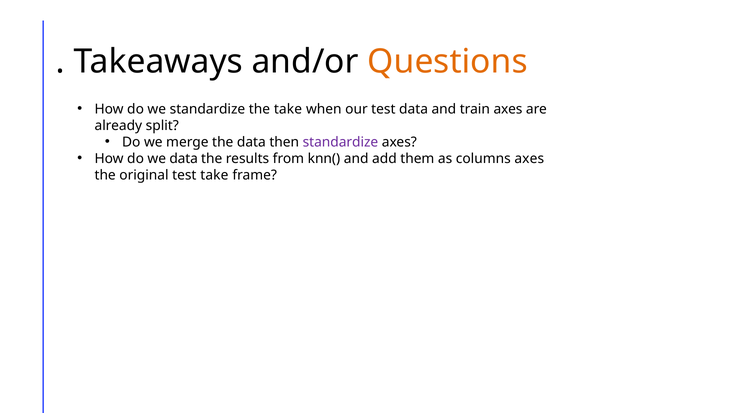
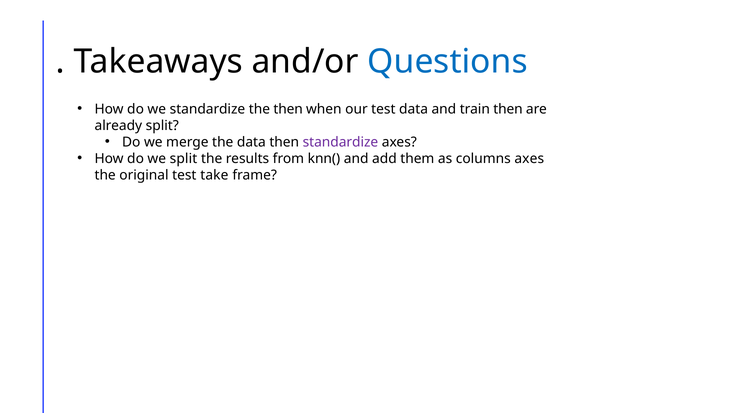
Questions colour: orange -> blue (448, 62)
the take: take -> then (288, 109)
train axes: axes -> then (508, 109)
we data: data -> split (183, 159)
